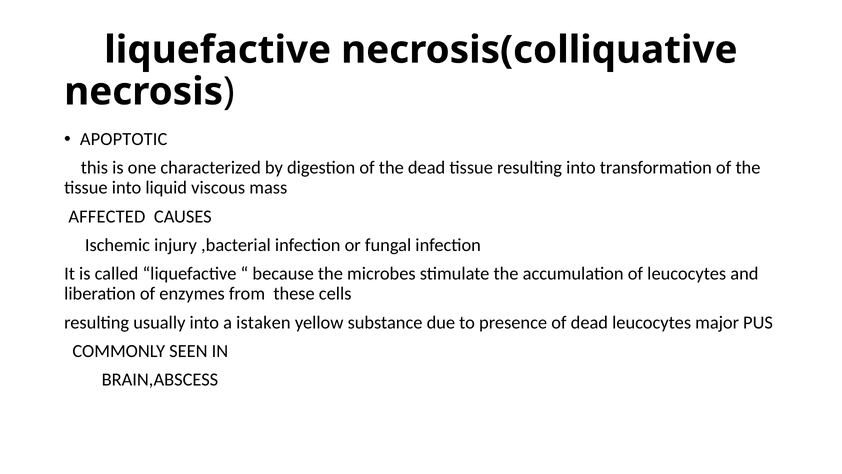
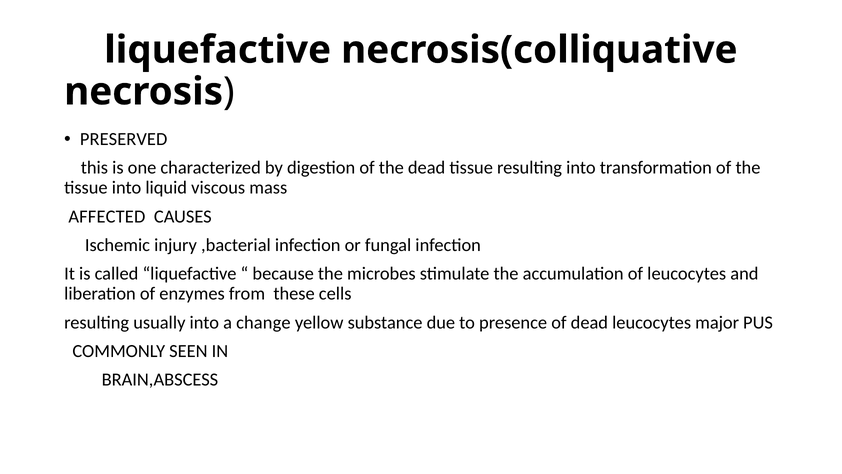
APOPTOTIC: APOPTOTIC -> PRESERVED (124, 139)
istaken: istaken -> change (263, 322)
